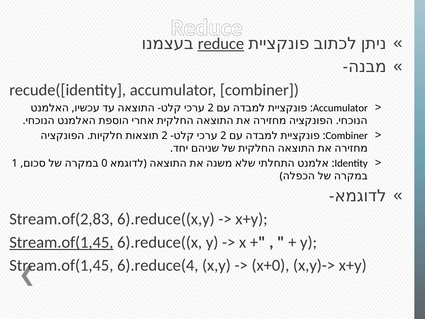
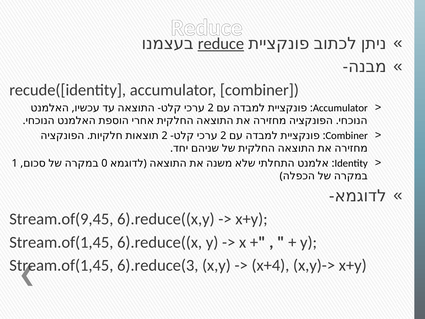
Stream.of(2,83: Stream.of(2,83 -> Stream.of(9,45 (61, 219)
Stream.of(1,45 underline: present -> none (61, 242)
6).reduce(4: 6).reduce(4 -> 6).reduce(3 (158, 265)
x+0: x+0 -> x+4 (270, 265)
